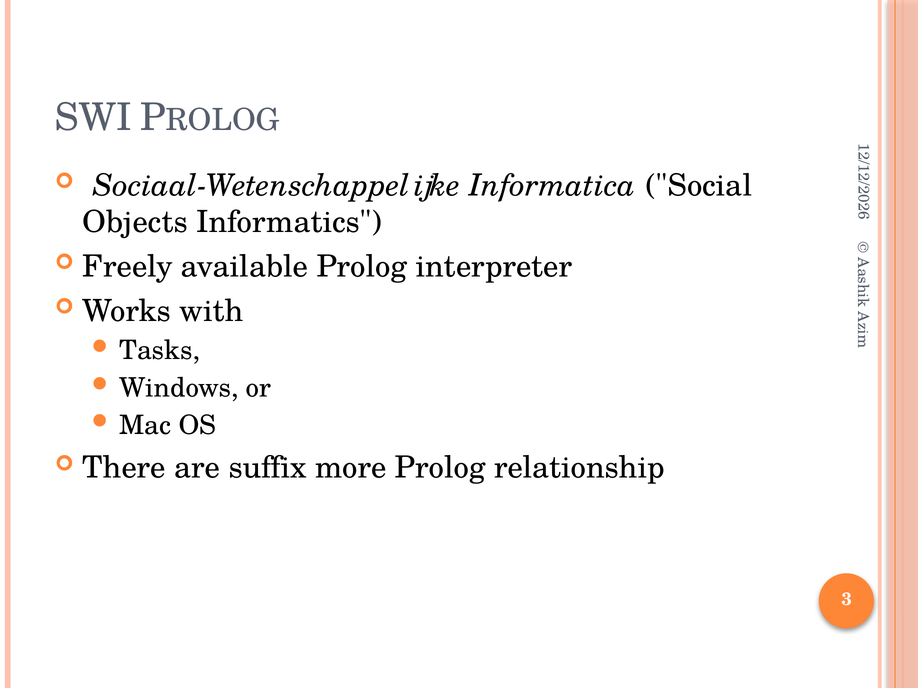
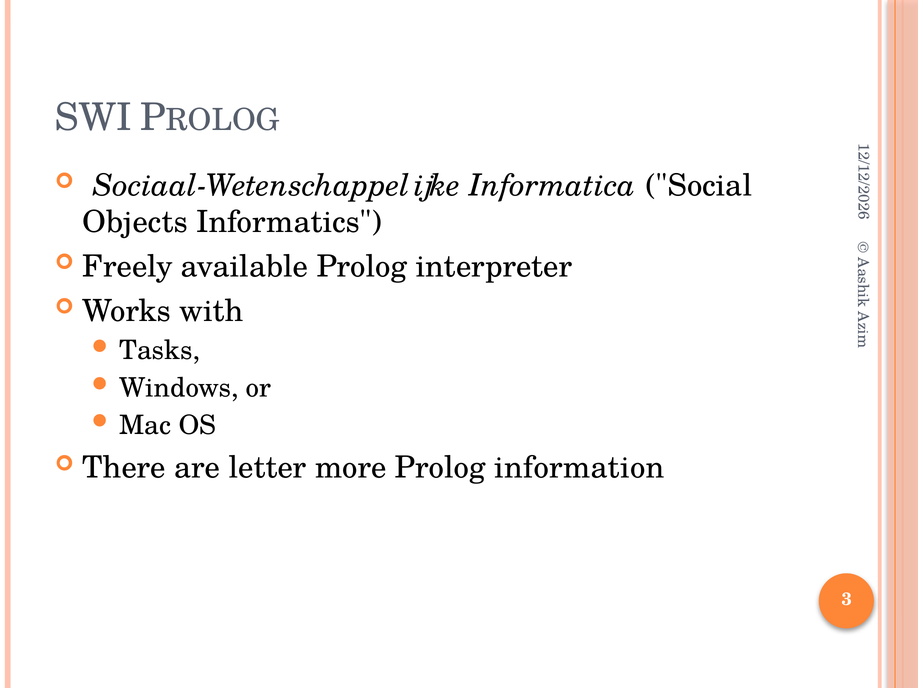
suffix: suffix -> letter (268, 468)
relationship: relationship -> information (579, 468)
